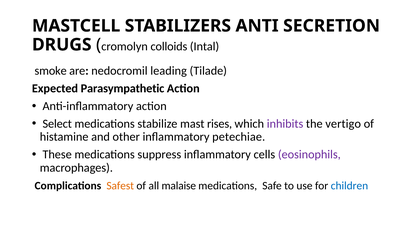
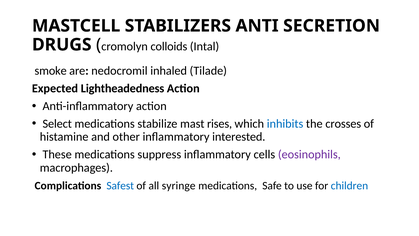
leading: leading -> inhaled (169, 71)
Parasympathetic: Parasympathetic -> Lightheadedness (123, 88)
inhibits colour: purple -> blue (285, 124)
vertigo: vertigo -> crosses (343, 124)
petechiae: petechiae -> interested (239, 137)
Safest colour: orange -> blue (120, 185)
malaise: malaise -> syringe (179, 185)
